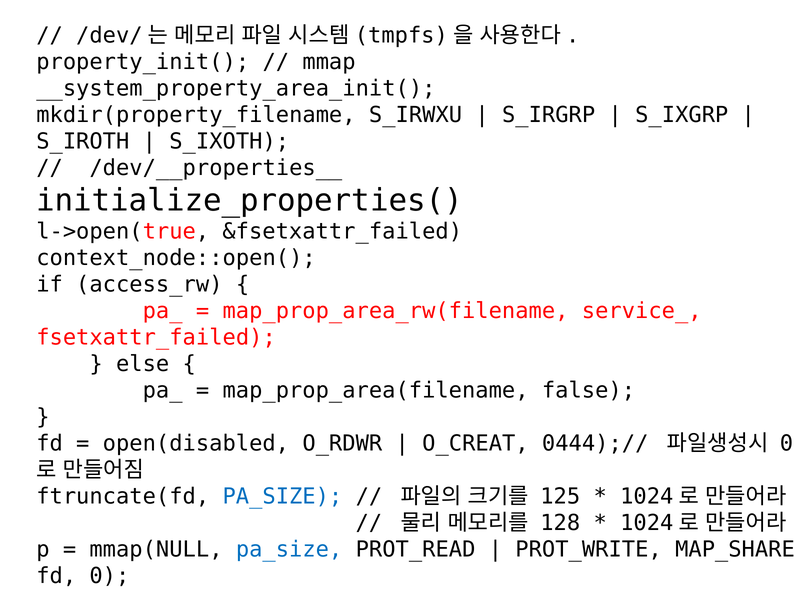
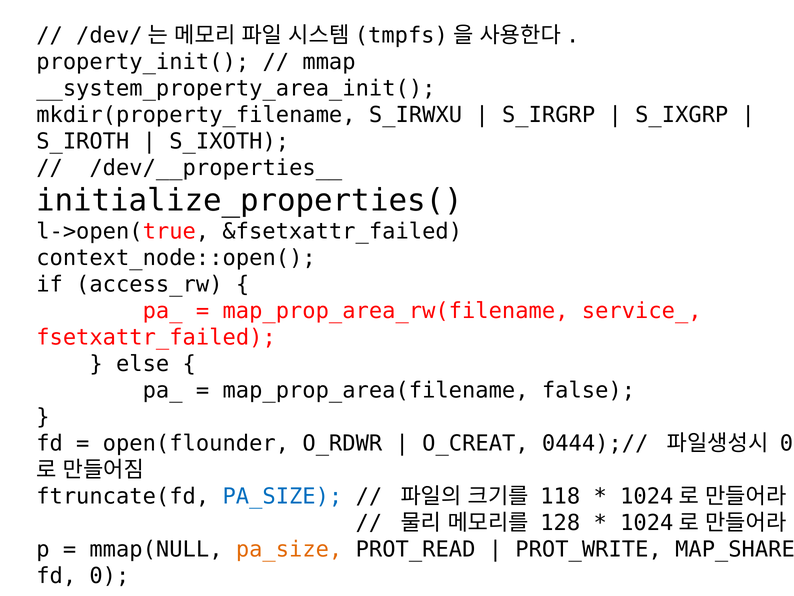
open(disabled: open(disabled -> open(flounder (196, 443)
125: 125 -> 118 (560, 496)
pa_size colour: blue -> orange (289, 549)
